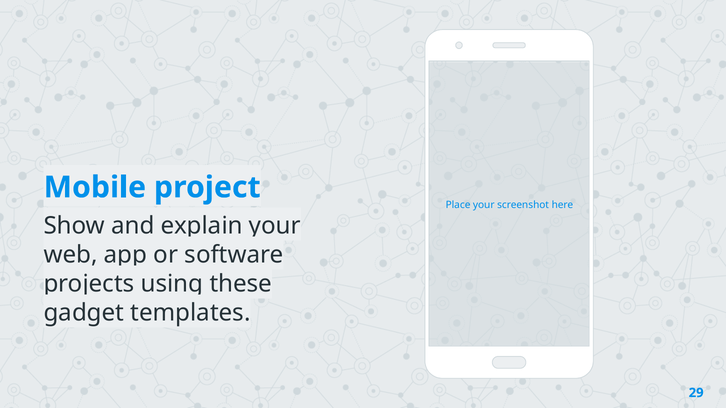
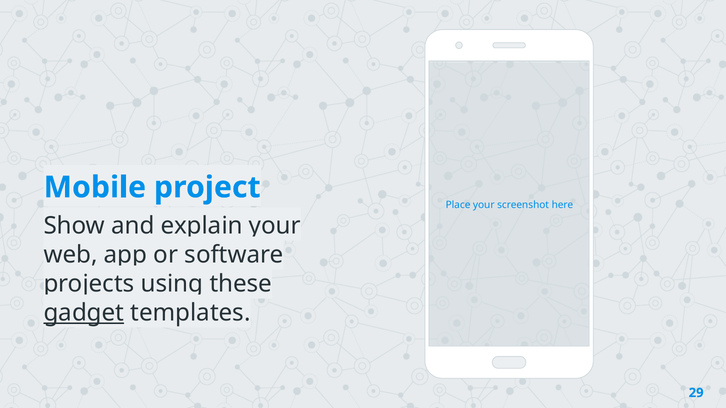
gadget underline: none -> present (84, 313)
